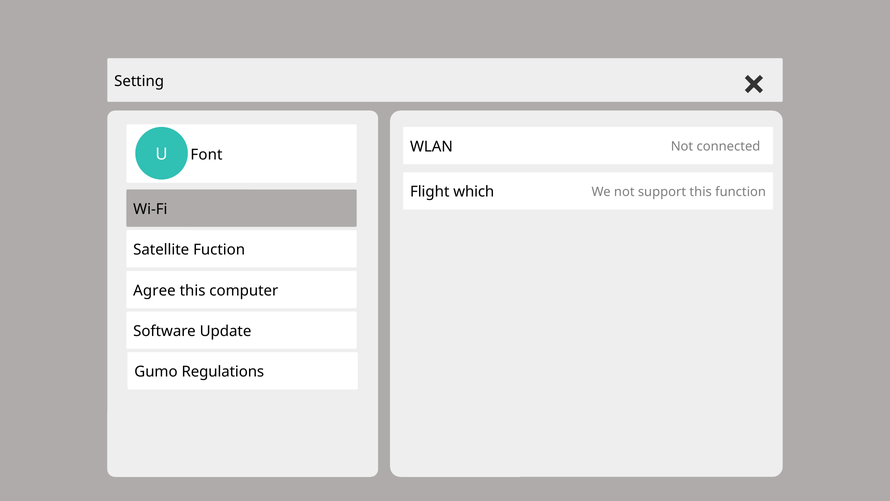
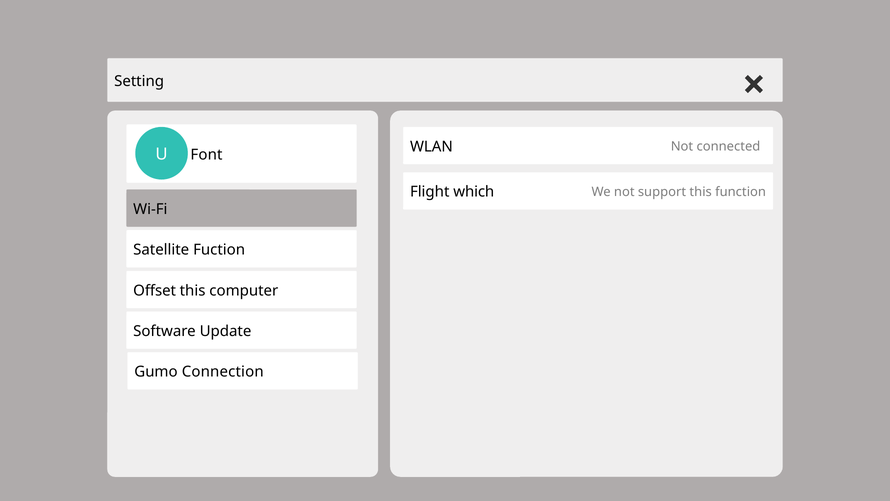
Agree: Agree -> Offset (155, 290)
Regulations: Regulations -> Connection (223, 372)
